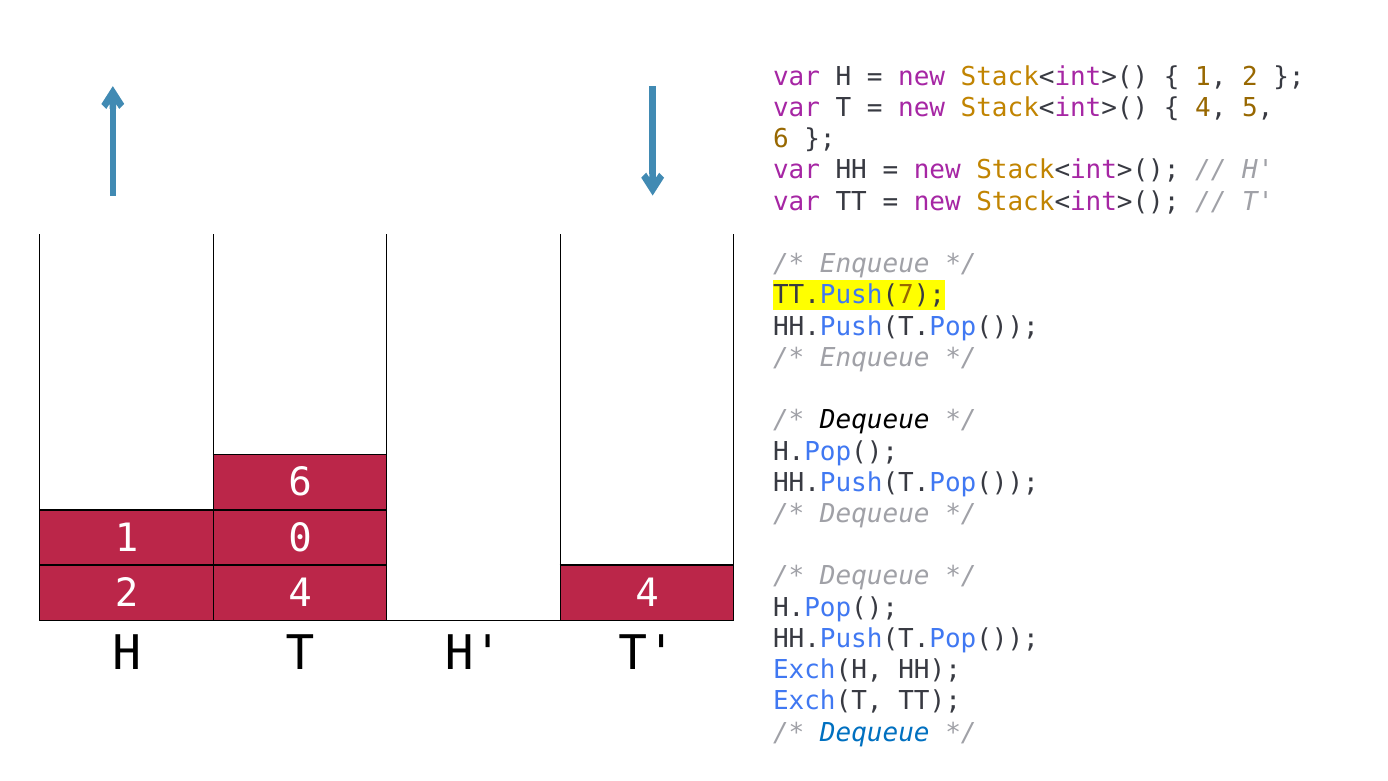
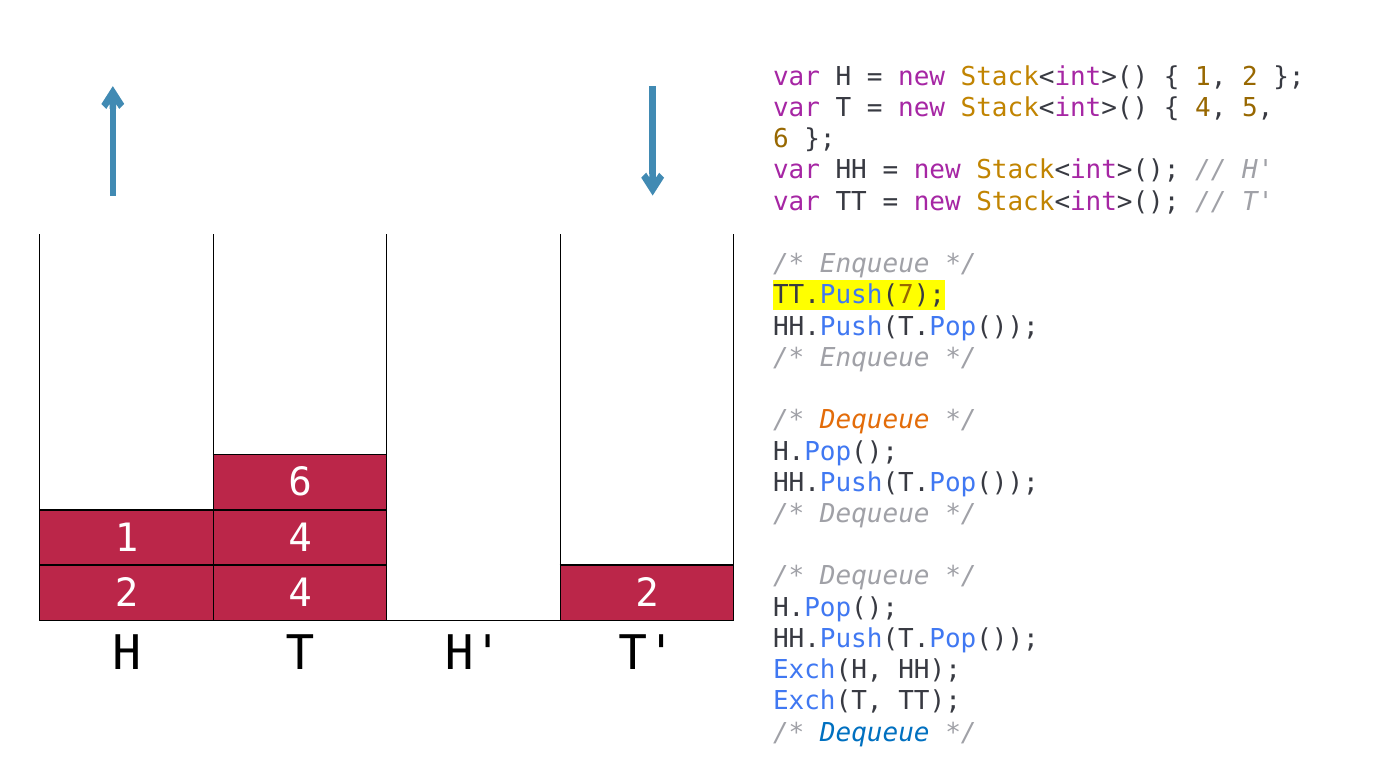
Dequeue colour: black -> orange (875, 420)
1 0: 0 -> 4 (300, 538)
2 4 4: 4 -> 2 (647, 593)
